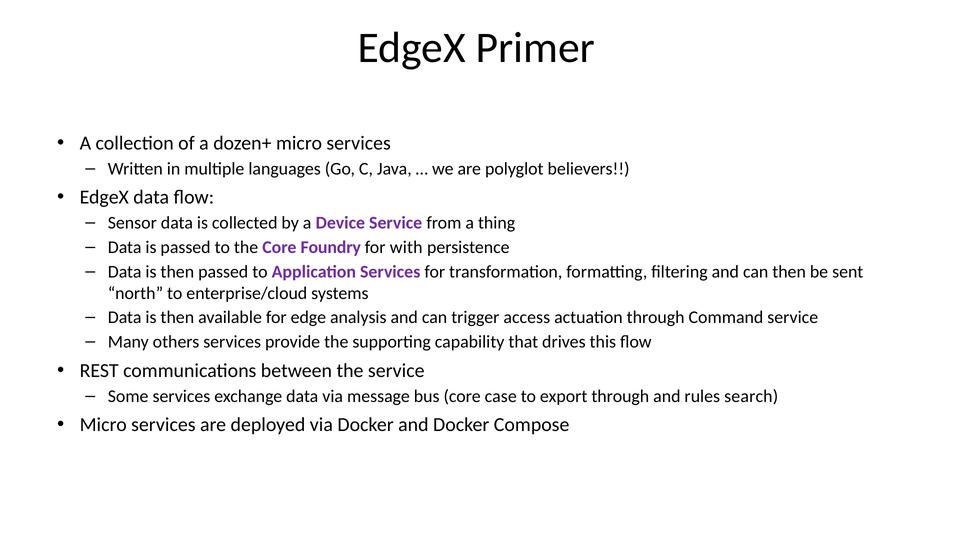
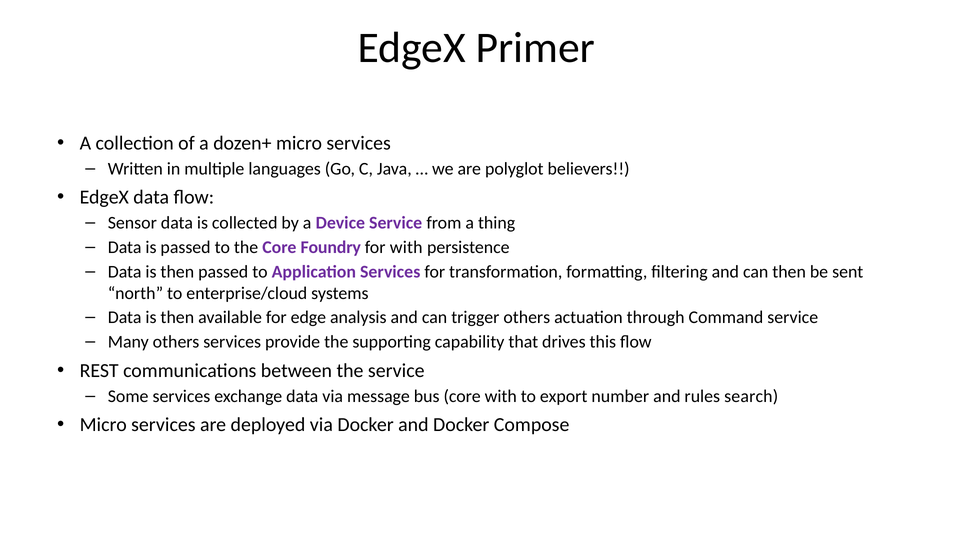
trigger access: access -> others (527, 317)
core case: case -> with (501, 396)
export through: through -> number (620, 396)
